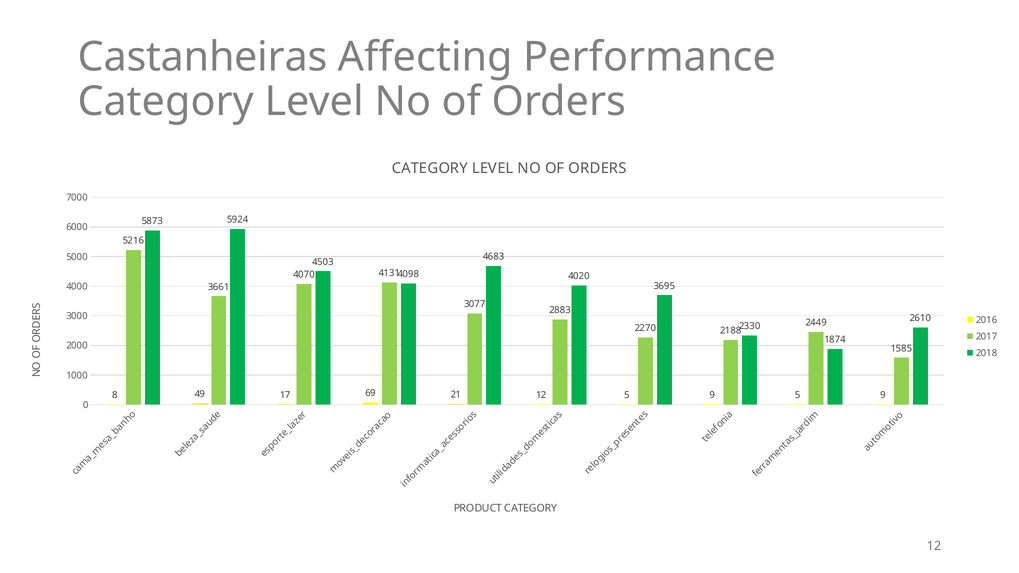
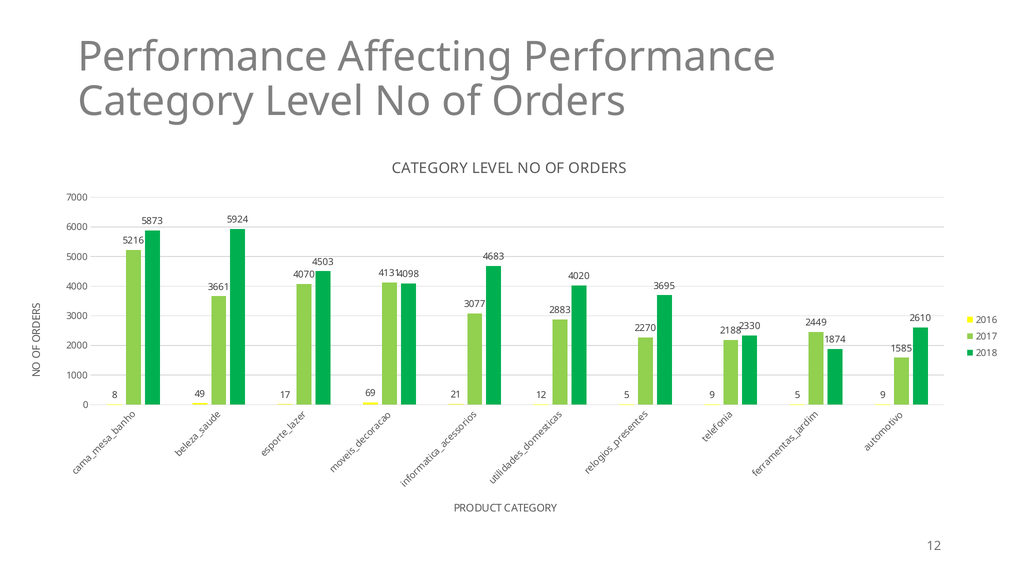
Castanheiras: Castanheiras -> Performance (203, 57)
